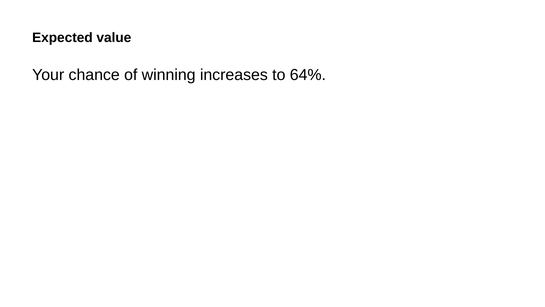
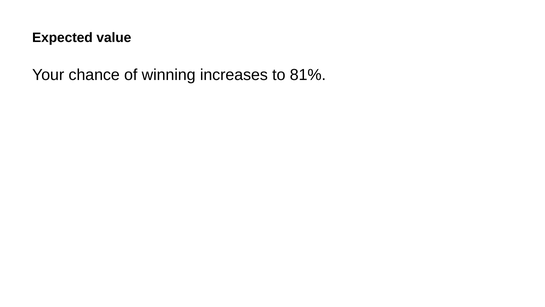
64%: 64% -> 81% (308, 75)
